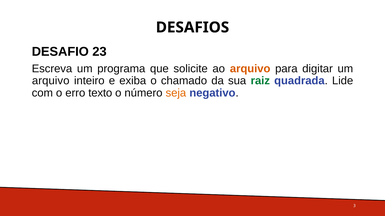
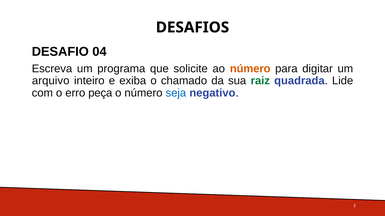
23: 23 -> 04 (99, 52)
ao arquivo: arquivo -> número (250, 69)
texto: texto -> peça (100, 93)
seja colour: orange -> blue (176, 93)
